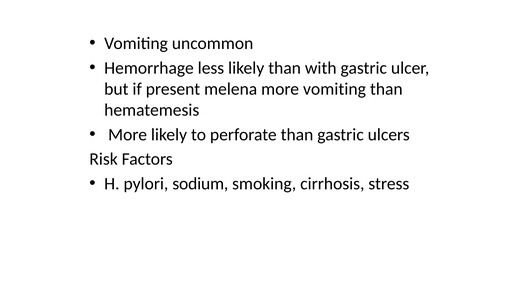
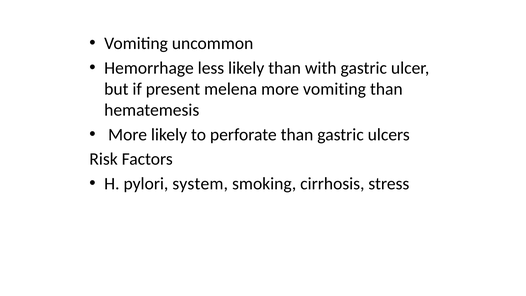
sodium: sodium -> system (200, 184)
